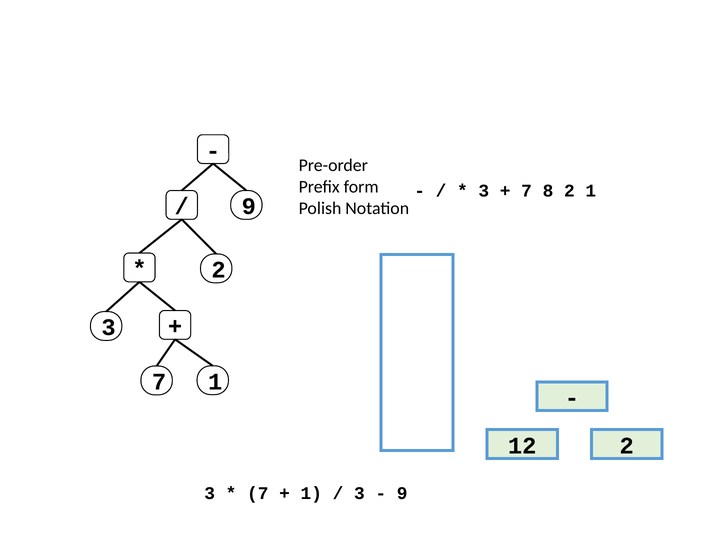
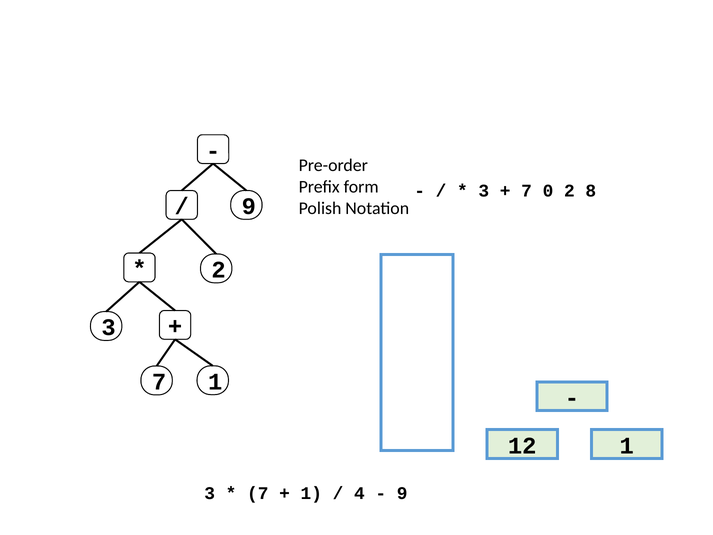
8: 8 -> 0 (548, 191)
2 1: 1 -> 8 (591, 191)
12 2: 2 -> 1 (627, 446)
3: 3 -> 4 (359, 493)
